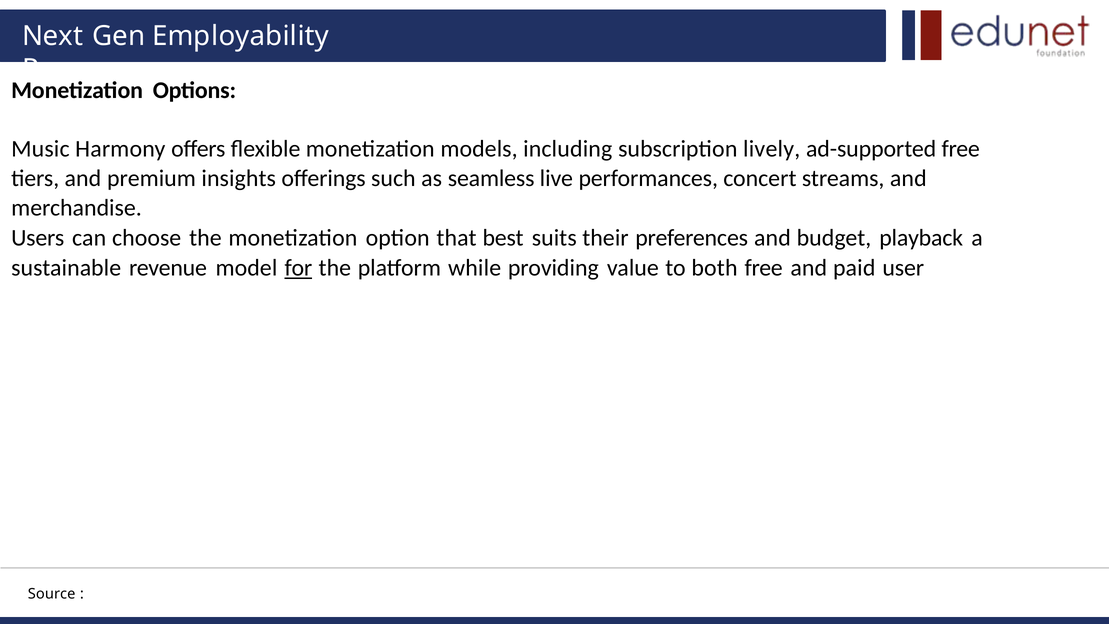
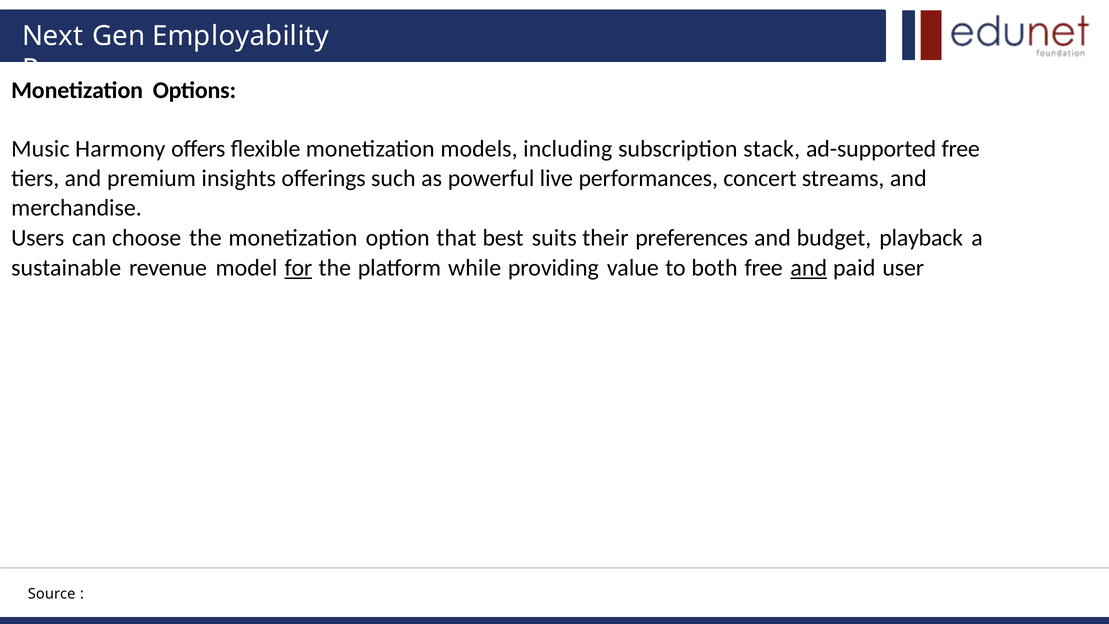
lively: lively -> stack (772, 149)
seamless: seamless -> powerful (491, 178)
and underline: none -> present (809, 268)
